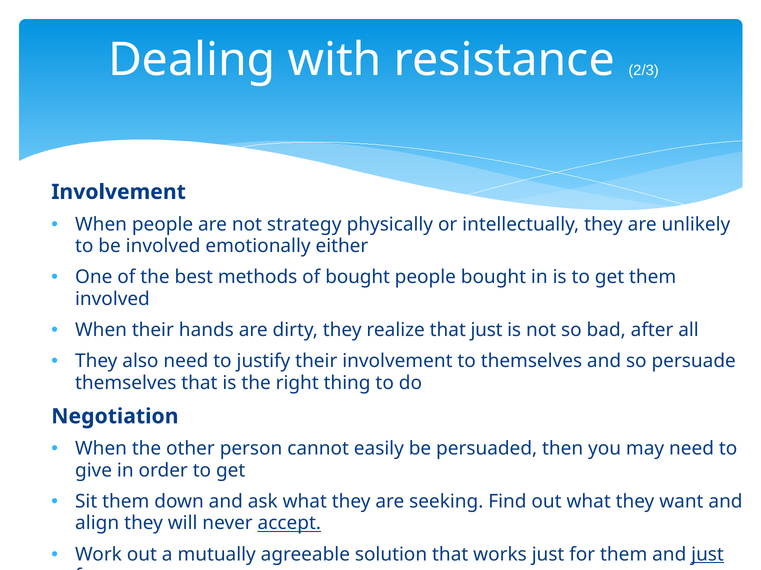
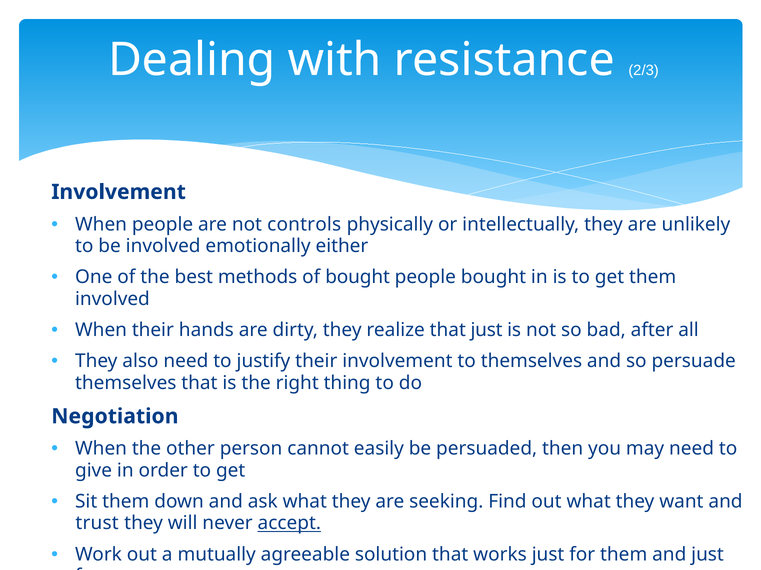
strategy: strategy -> controls (304, 225)
align: align -> trust (97, 524)
just underline: present -> none (708, 555)
